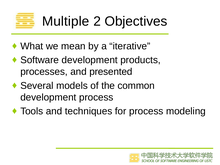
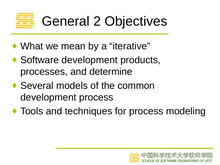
Multiple: Multiple -> General (66, 21)
presented: presented -> determine (111, 72)
